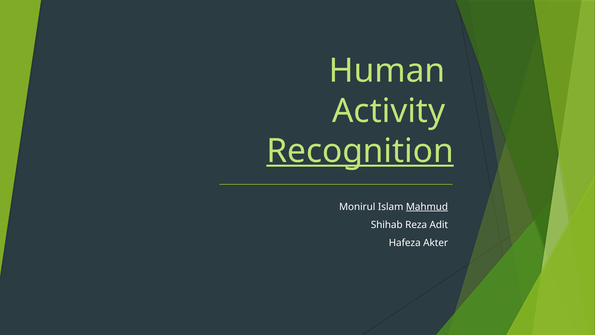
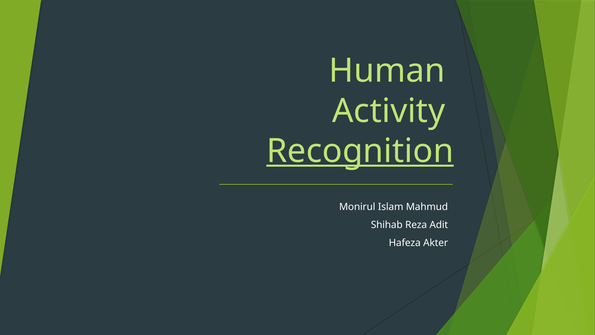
Mahmud underline: present -> none (427, 207)
